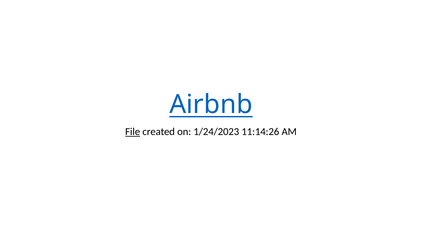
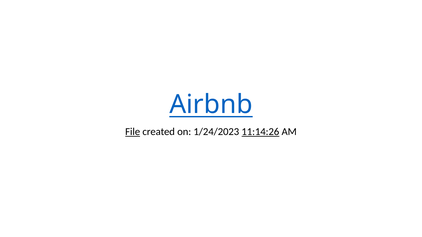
11:14:26 underline: none -> present (260, 132)
